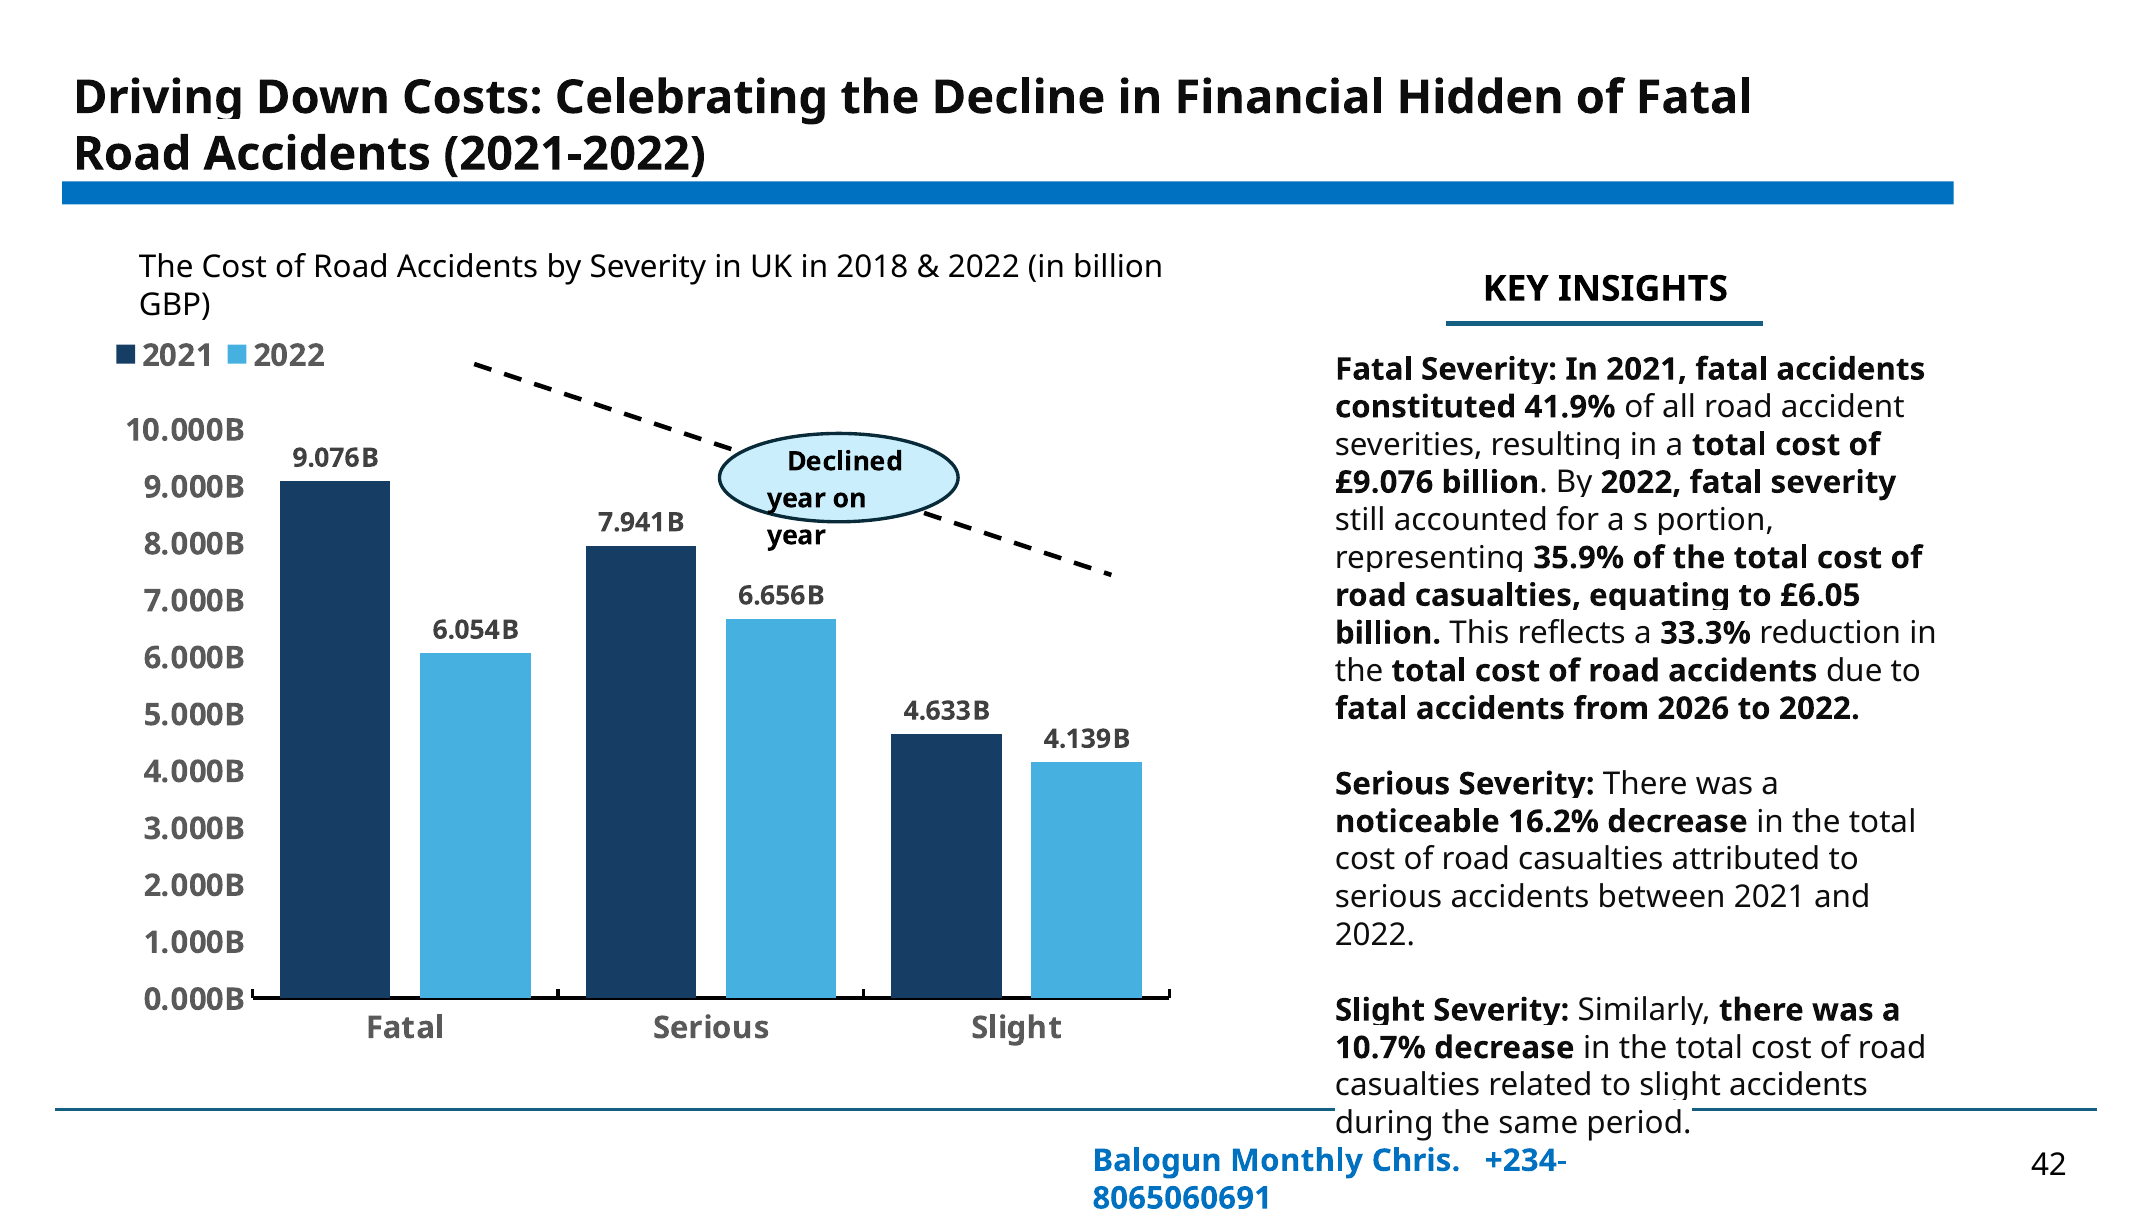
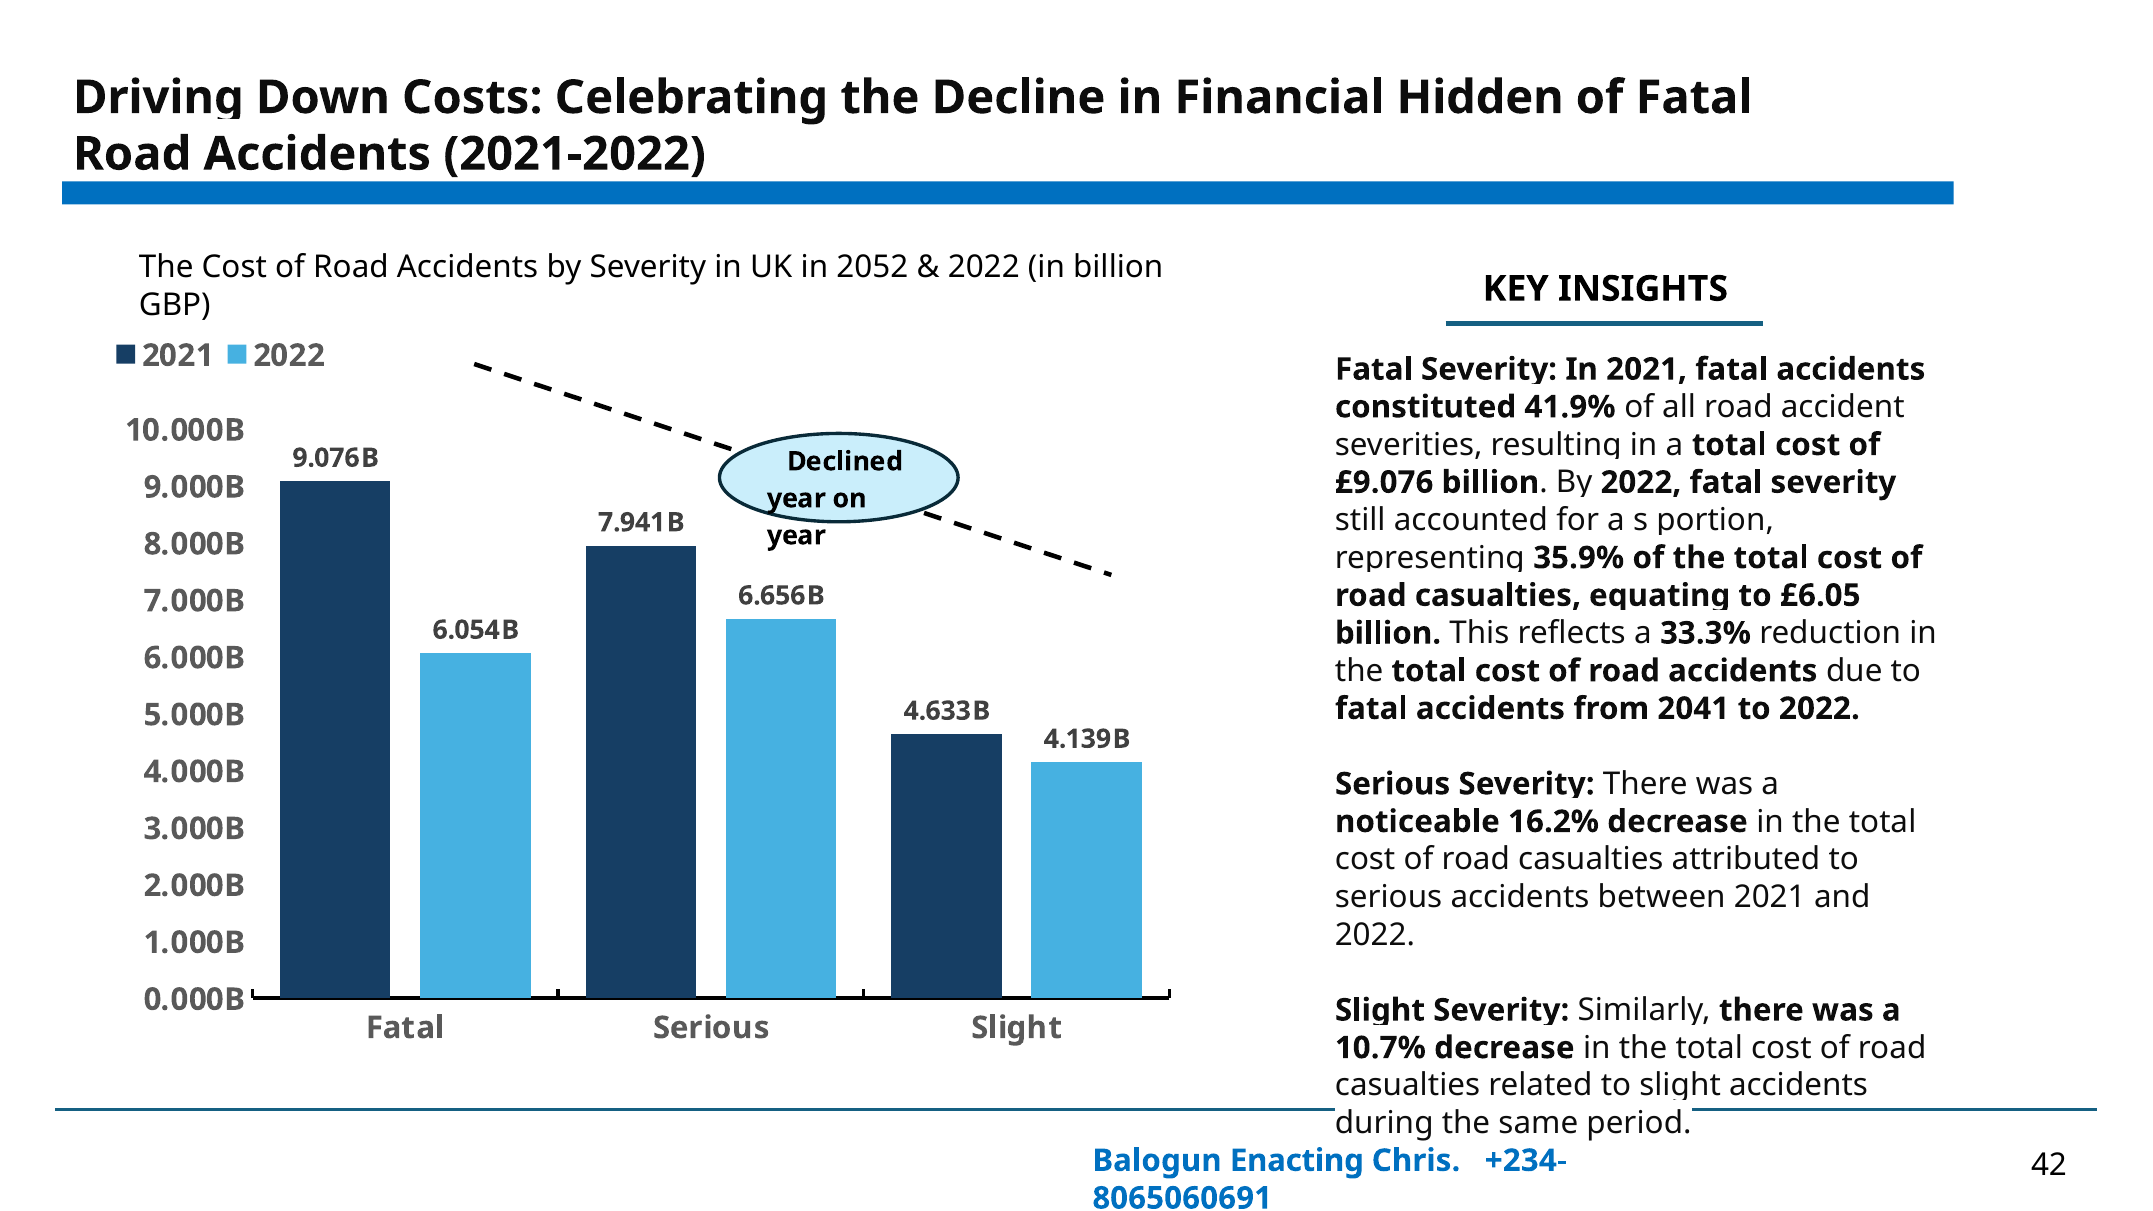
2018: 2018 -> 2052 (872, 267)
2026: 2026 -> 2041 (1693, 709)
Monthly: Monthly -> Enacting (1297, 1161)
